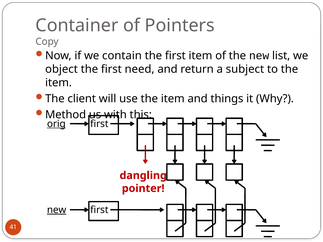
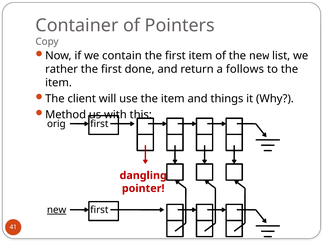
object: object -> rather (62, 69)
need: need -> done (140, 69)
subject: subject -> follows (245, 69)
orig underline: present -> none (56, 124)
